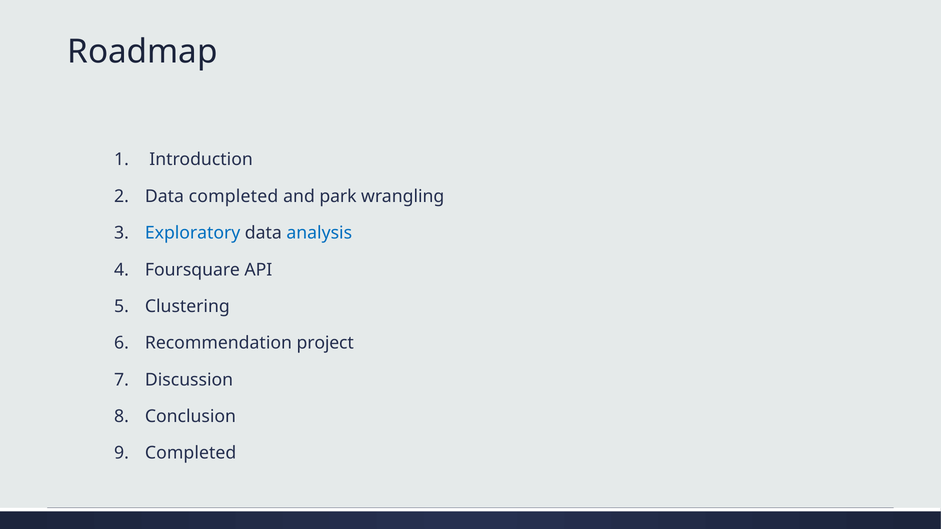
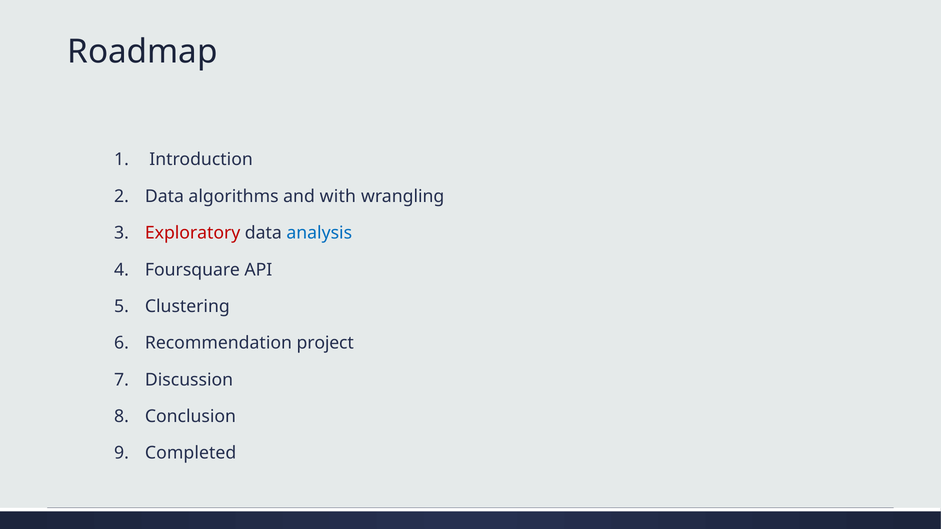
Data completed: completed -> algorithms (234, 196)
park: park -> with (338, 196)
Exploratory colour: blue -> red (193, 233)
